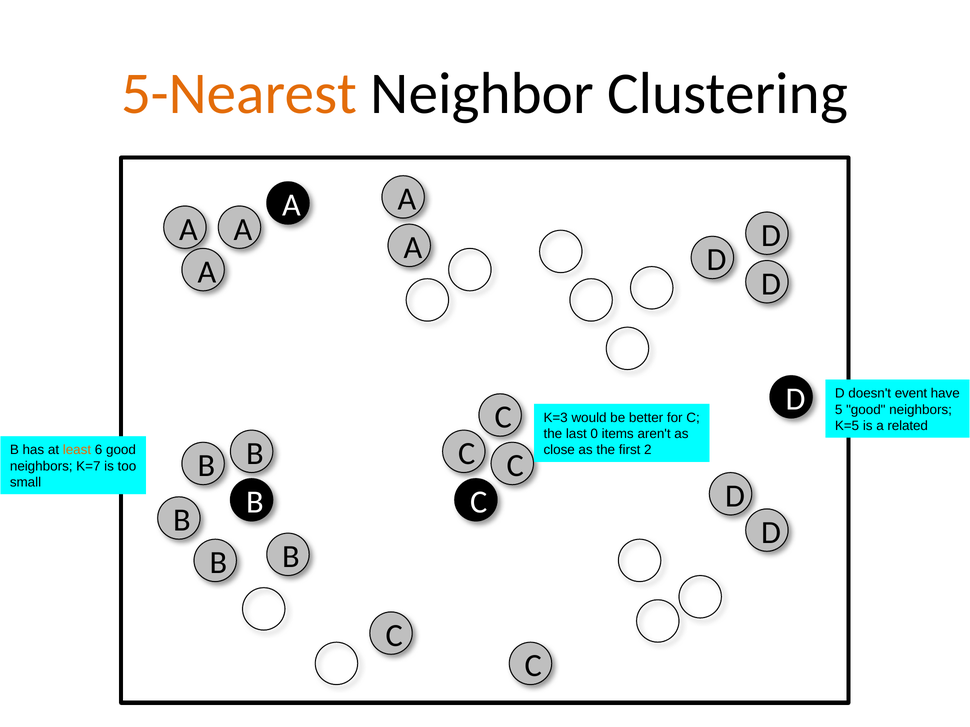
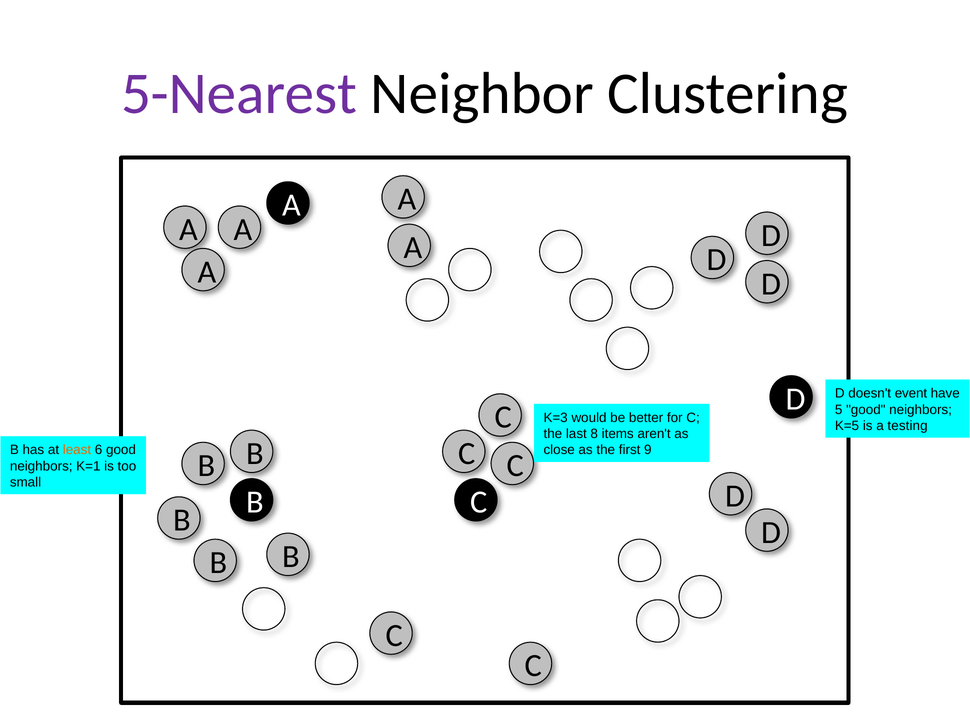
5-Nearest colour: orange -> purple (239, 94)
related: related -> testing (908, 426)
0: 0 -> 8 (594, 434)
2: 2 -> 9 (648, 450)
K=7: K=7 -> K=1 (88, 466)
